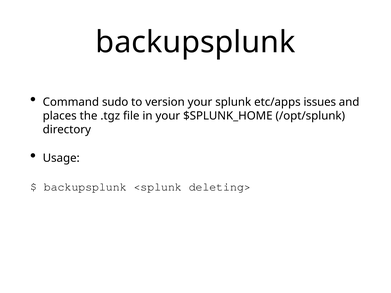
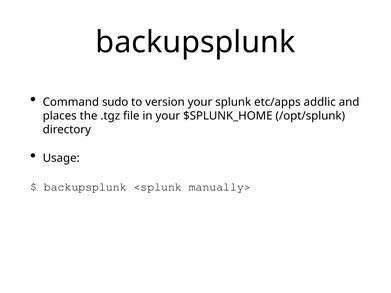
issues: issues -> addlic (320, 102)
deleting>: deleting> -> manually> (220, 187)
